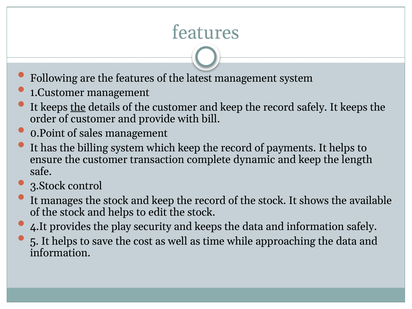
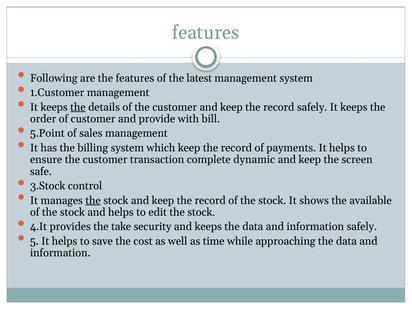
0.Point: 0.Point -> 5.Point (47, 133)
length: length -> screen (357, 160)
the underline: none -> present (93, 200)
play: play -> take (121, 227)
